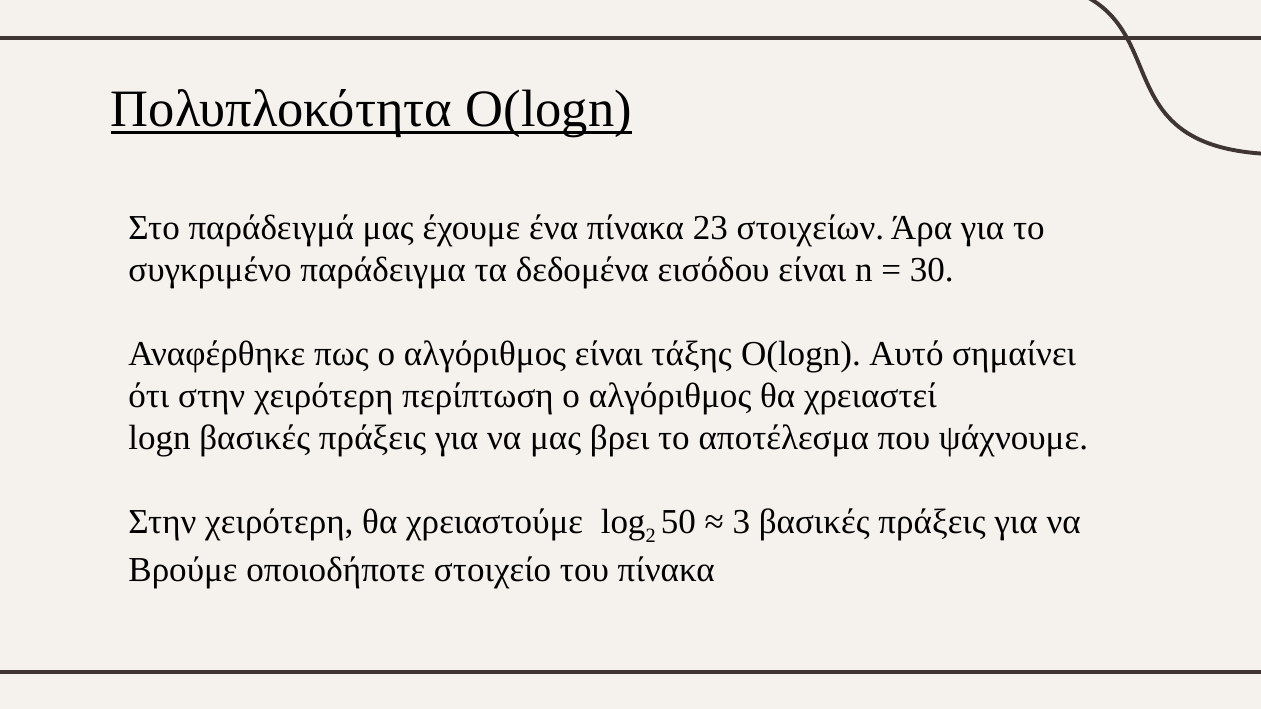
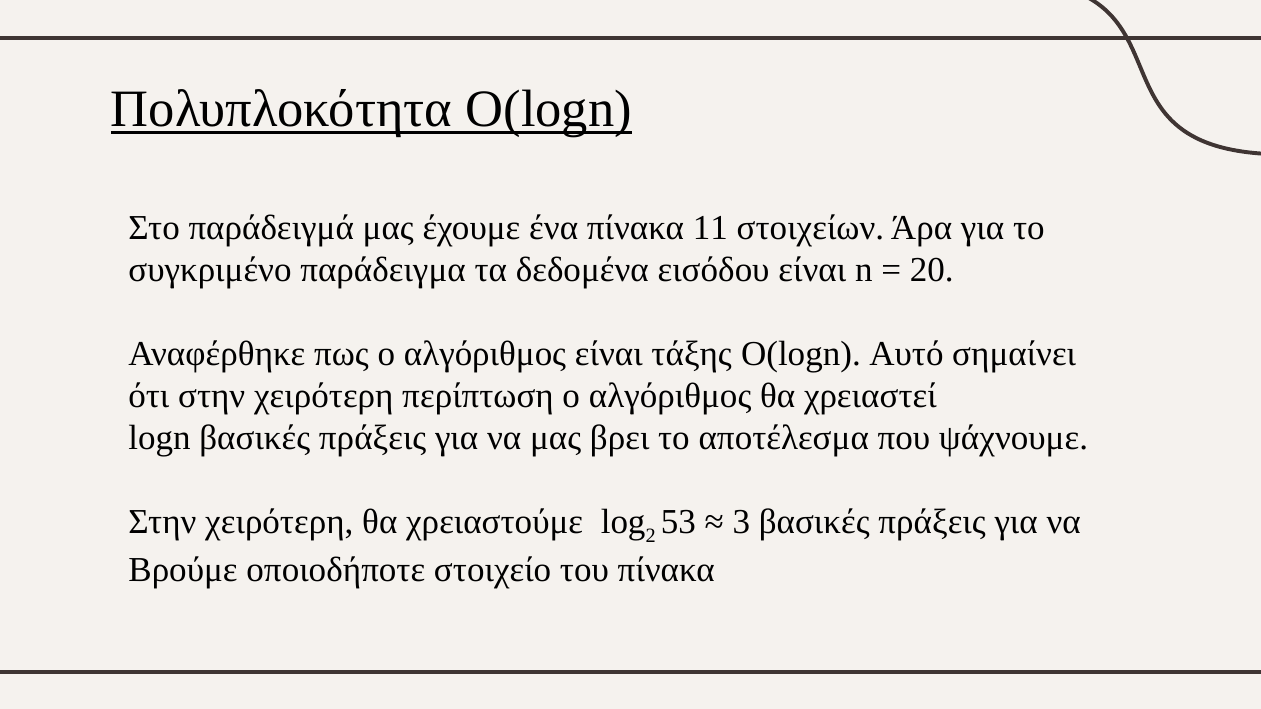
23: 23 -> 11 (710, 228)
30: 30 -> 20 (932, 270)
50: 50 -> 53 (678, 522)
